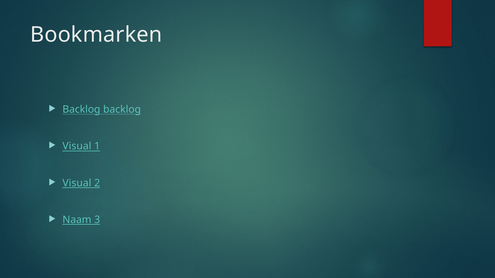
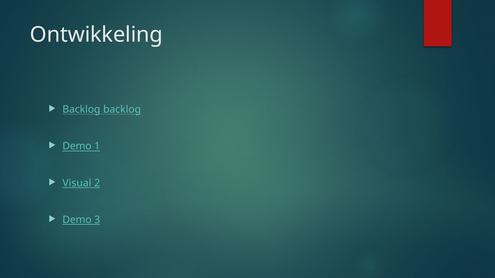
Bookmarken: Bookmarken -> Ontwikkeling (96, 35)
Visual: Visual -> Demo (77, 146)
Naam: Naam -> Demo (77, 220)
